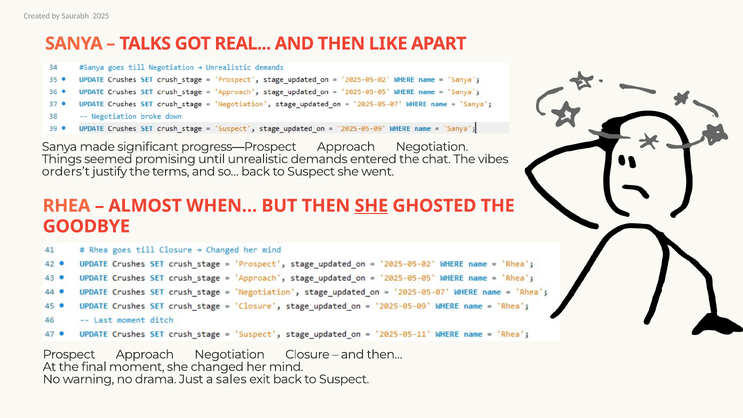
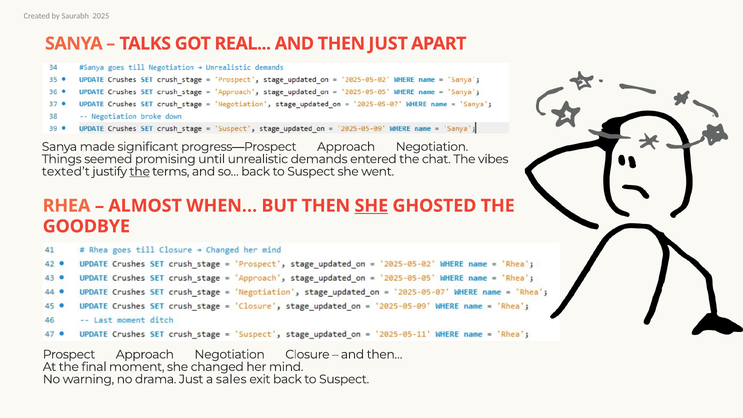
THEN LIKE: LIKE -> JUST (388, 44)
orders’t: orders’t -> texted’t (66, 171)
the underline: none -> present (140, 171)
